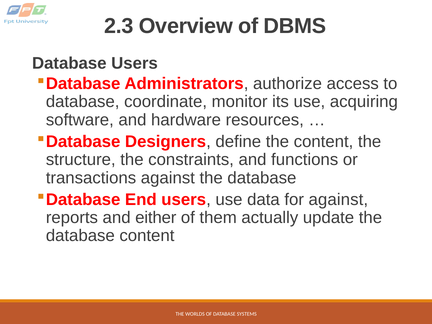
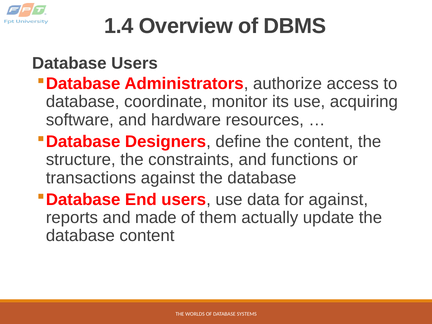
2.3: 2.3 -> 1.4 (119, 26)
either: either -> made (156, 218)
